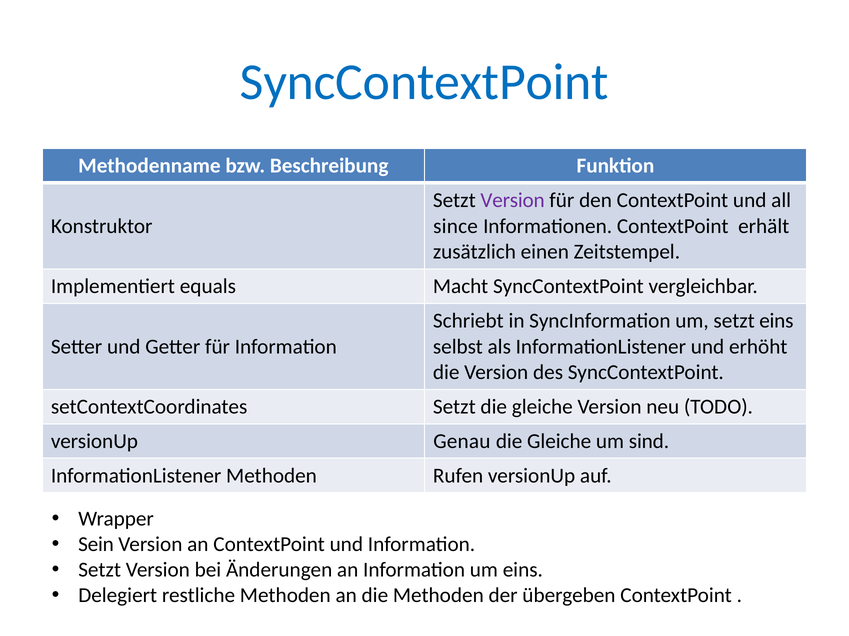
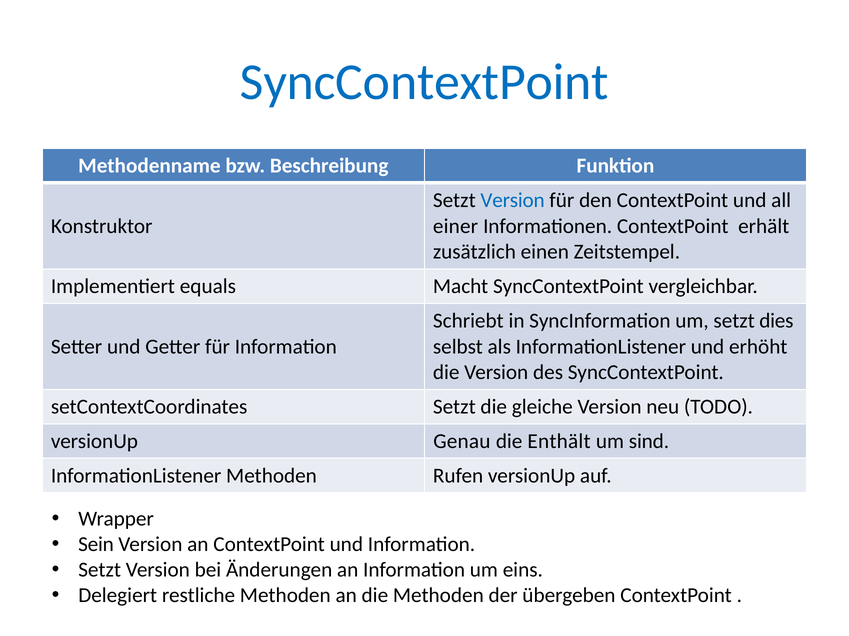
Version colour: purple -> blue (513, 200)
since: since -> einer (456, 226)
setzt eins: eins -> dies (776, 321)
Gleiche: Gleiche -> Enthält (559, 442)
